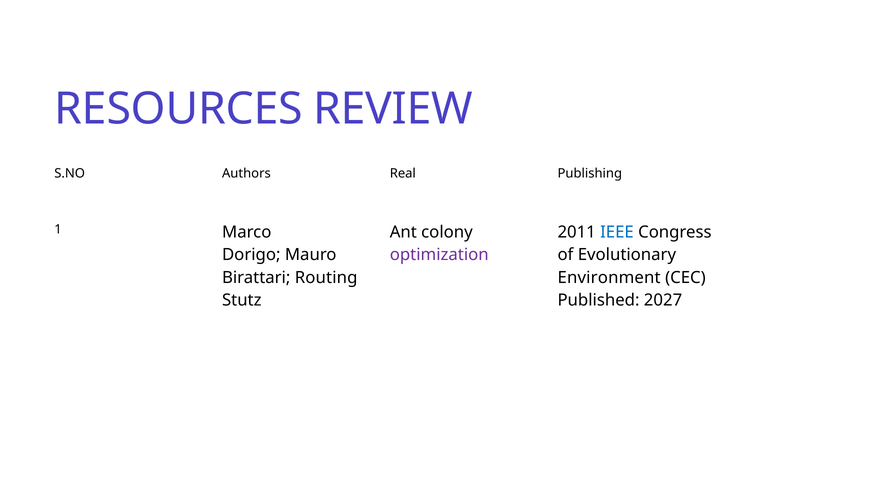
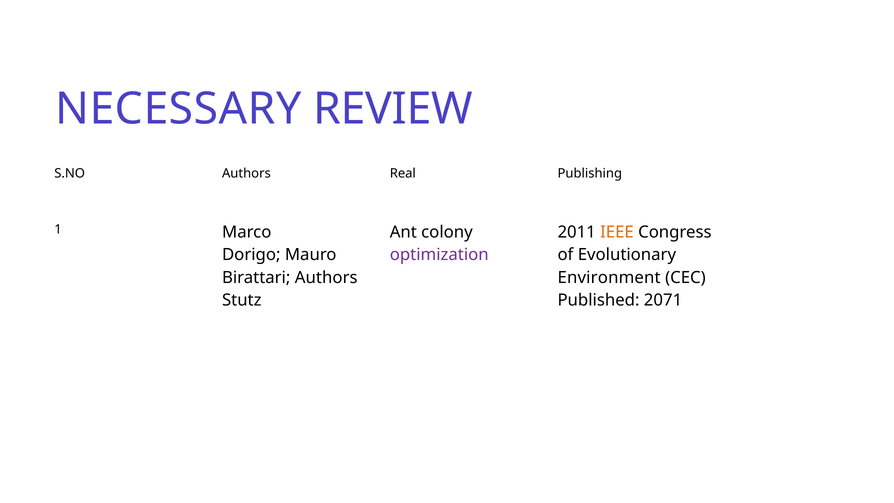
RESOURCES: RESOURCES -> NECESSARY (178, 109)
IEEE colour: blue -> orange (617, 232)
Birattari Routing: Routing -> Authors (326, 278)
2027: 2027 -> 2071 (663, 300)
